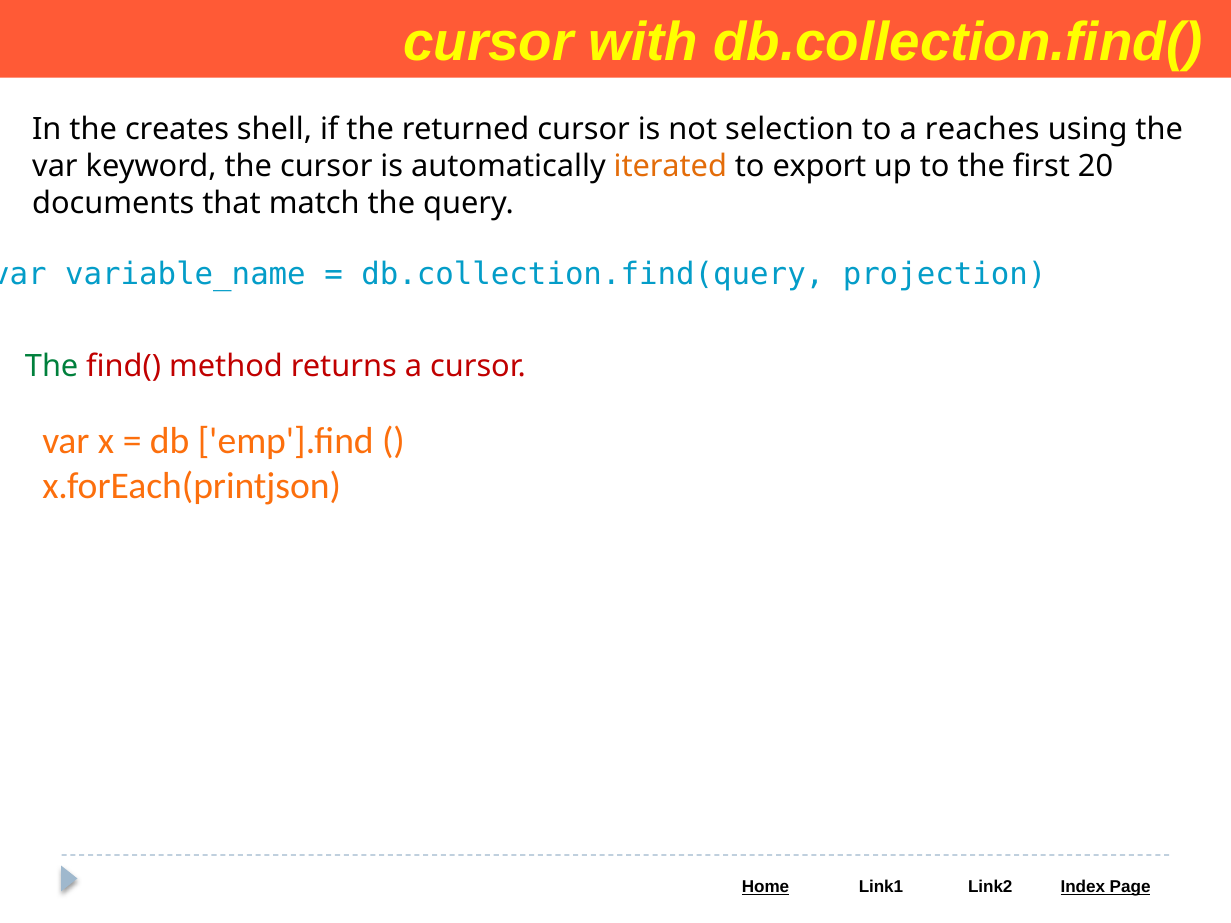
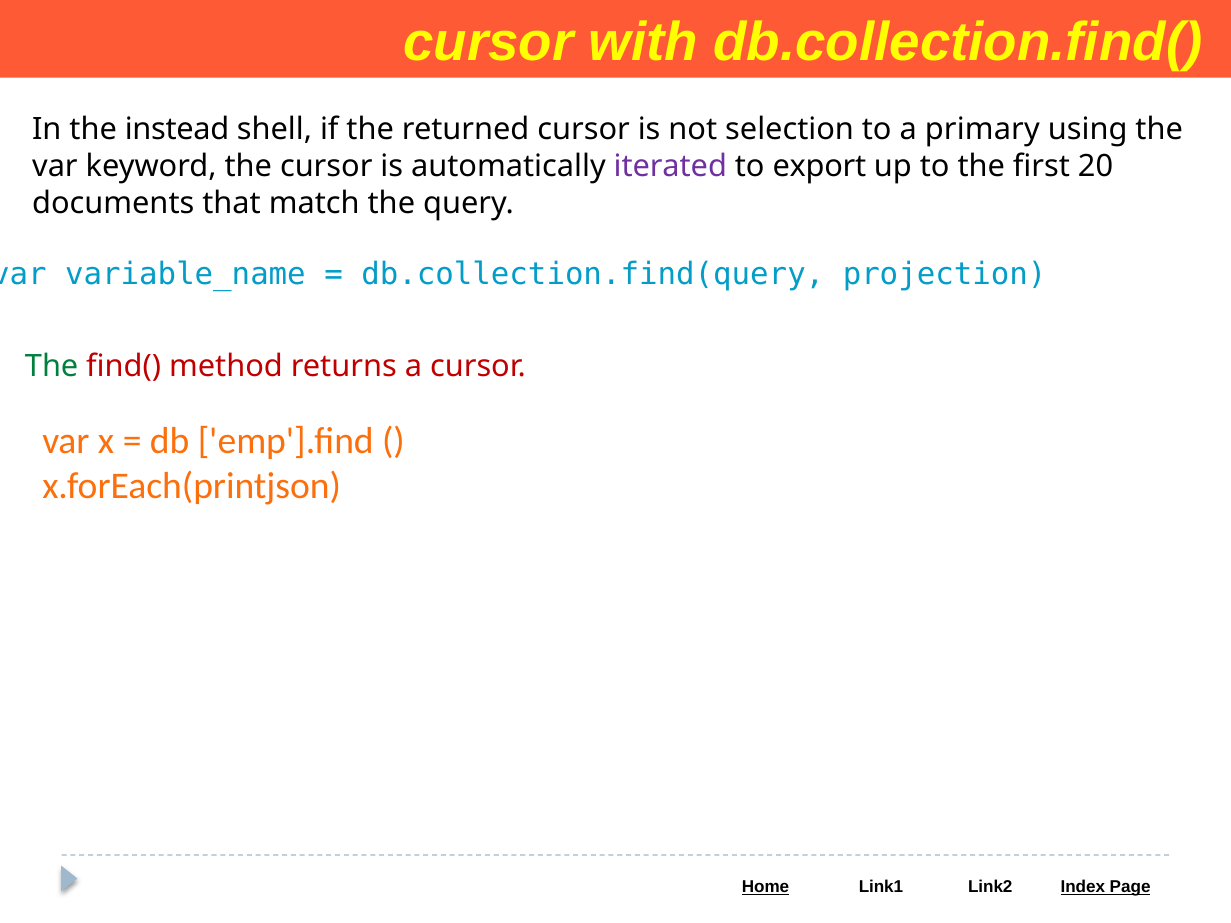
creates: creates -> instead (177, 129)
reaches: reaches -> primary (982, 129)
iterated colour: orange -> purple (670, 166)
